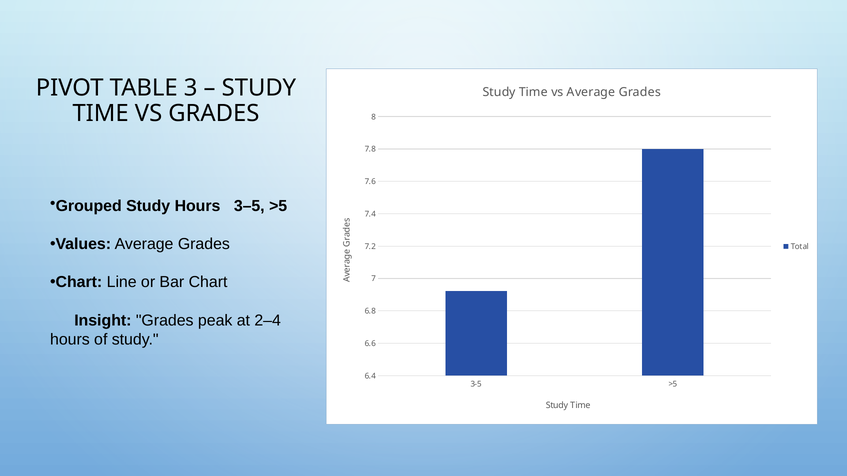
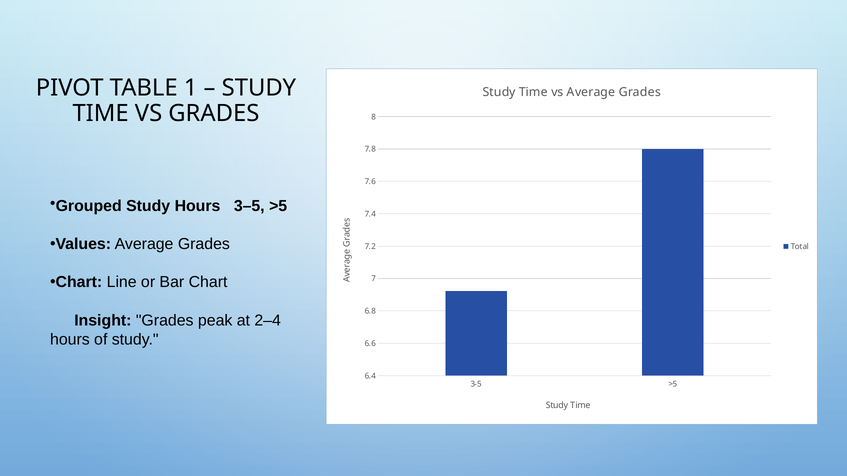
3: 3 -> 1 (191, 88)
